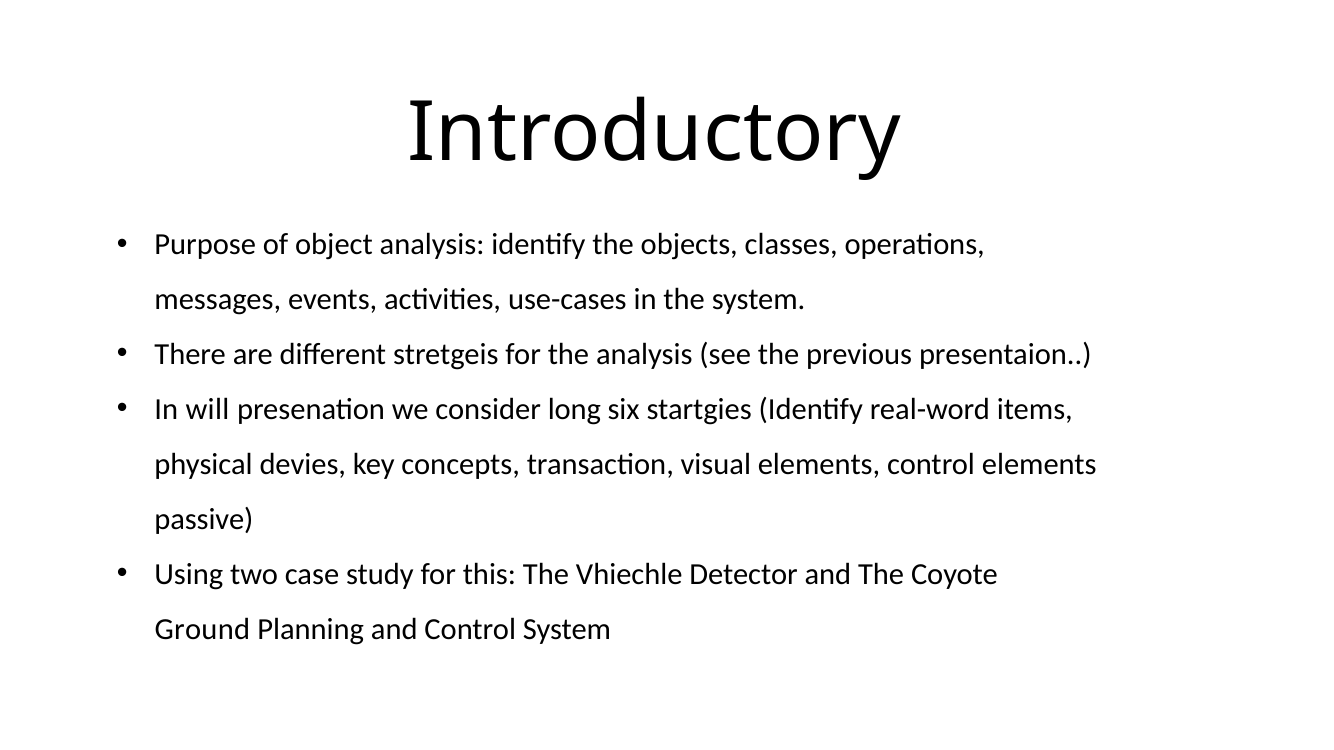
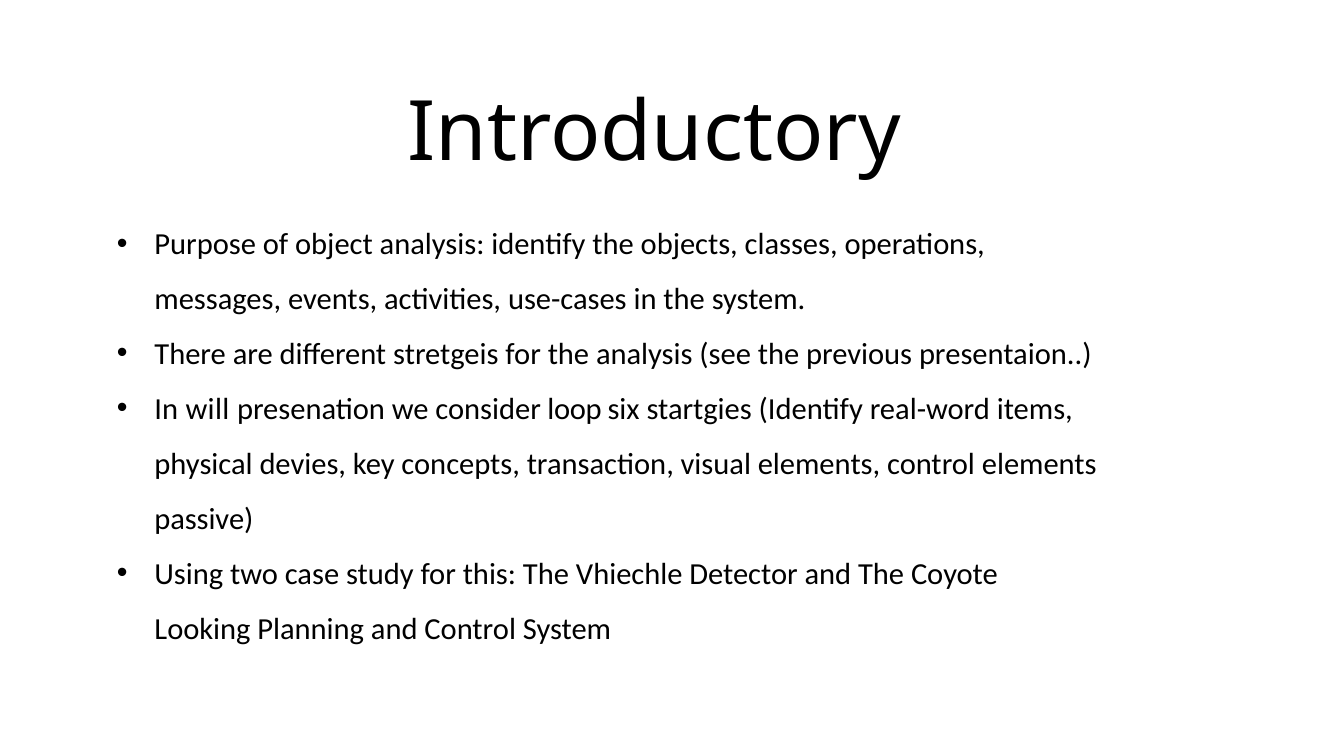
long: long -> loop (574, 410)
Ground: Ground -> Looking (203, 630)
